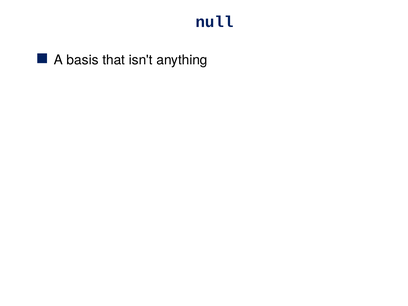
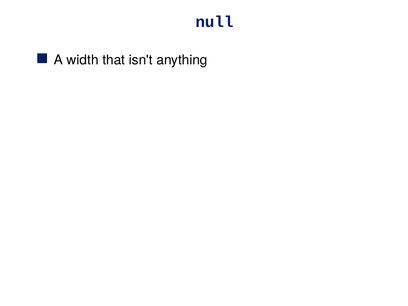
basis: basis -> width (83, 60)
